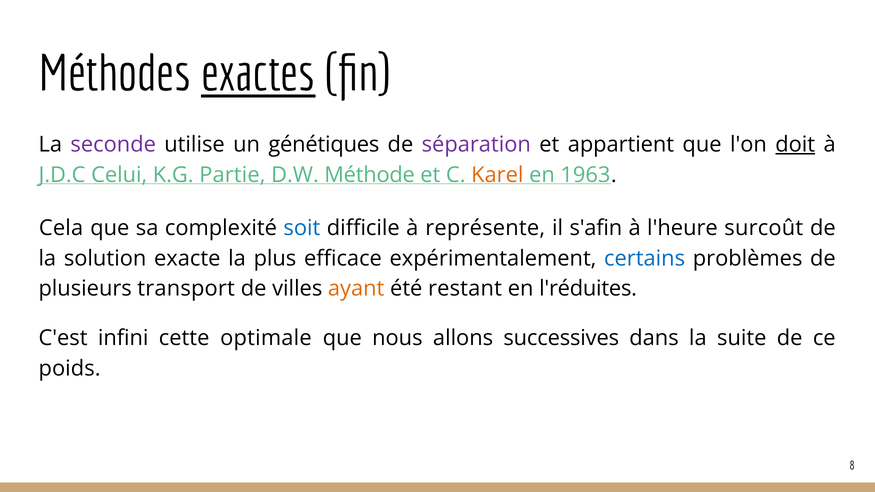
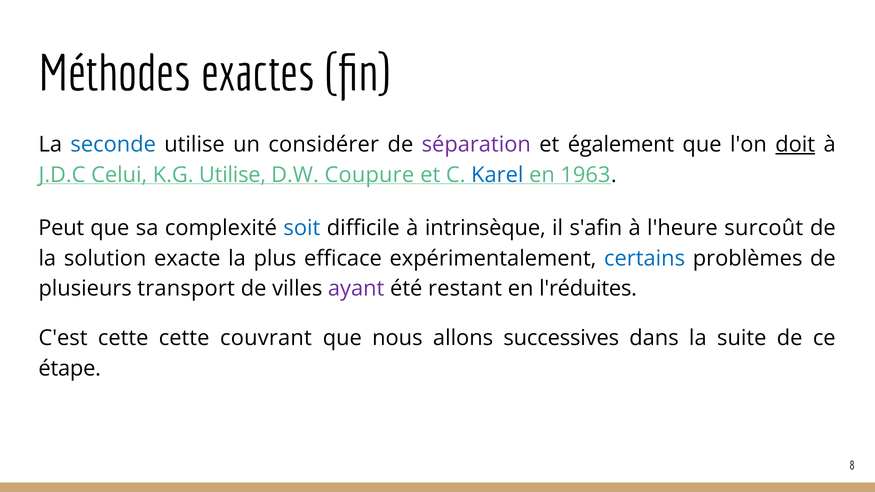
exactes underline: present -> none (258, 74)
seconde colour: purple -> blue (113, 145)
génétiques: génétiques -> considérer (324, 145)
appartient: appartient -> également (621, 145)
K.G Partie: Partie -> Utilise (233, 175)
Méthode: Méthode -> Coupure (369, 175)
Karel colour: orange -> blue (497, 175)
Cela: Cela -> Peut (61, 228)
représente: représente -> intrinsèque (485, 228)
ayant colour: orange -> purple (356, 289)
C'est infini: infini -> cette (123, 338)
optimale: optimale -> couvrant (266, 338)
poids: poids -> étape (70, 369)
